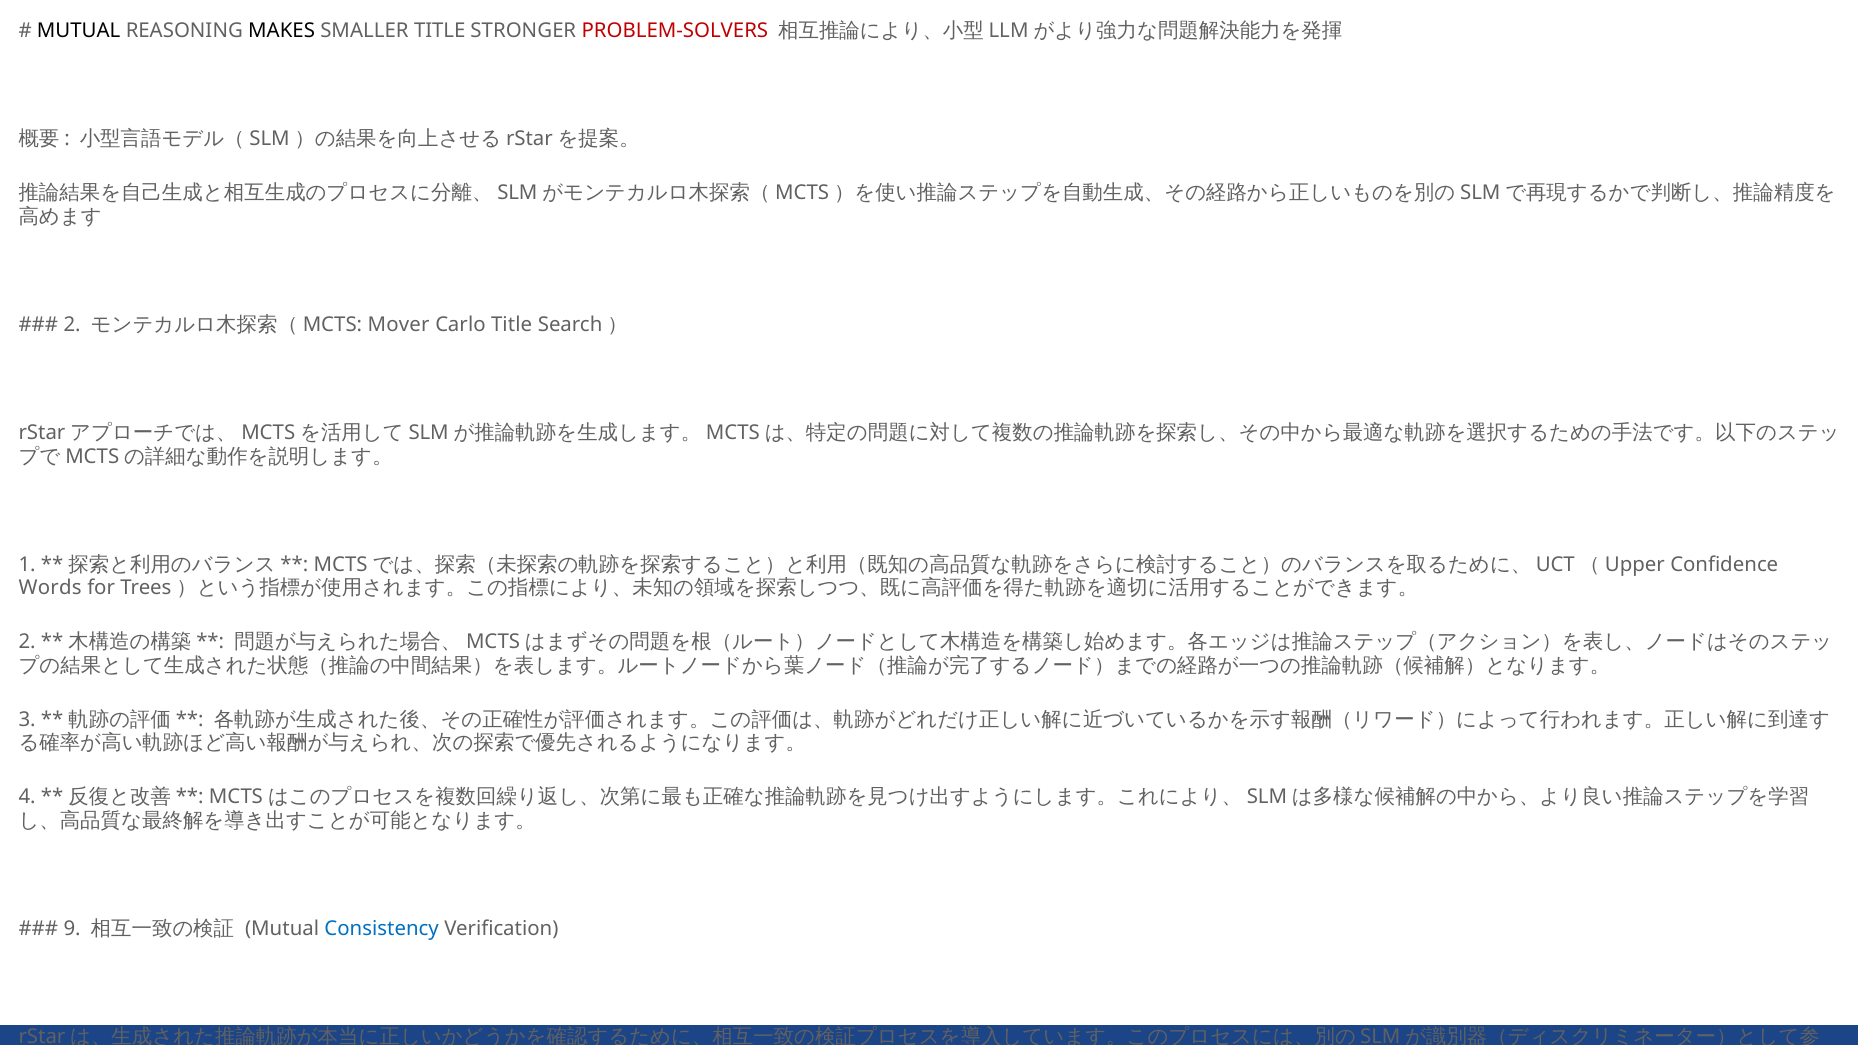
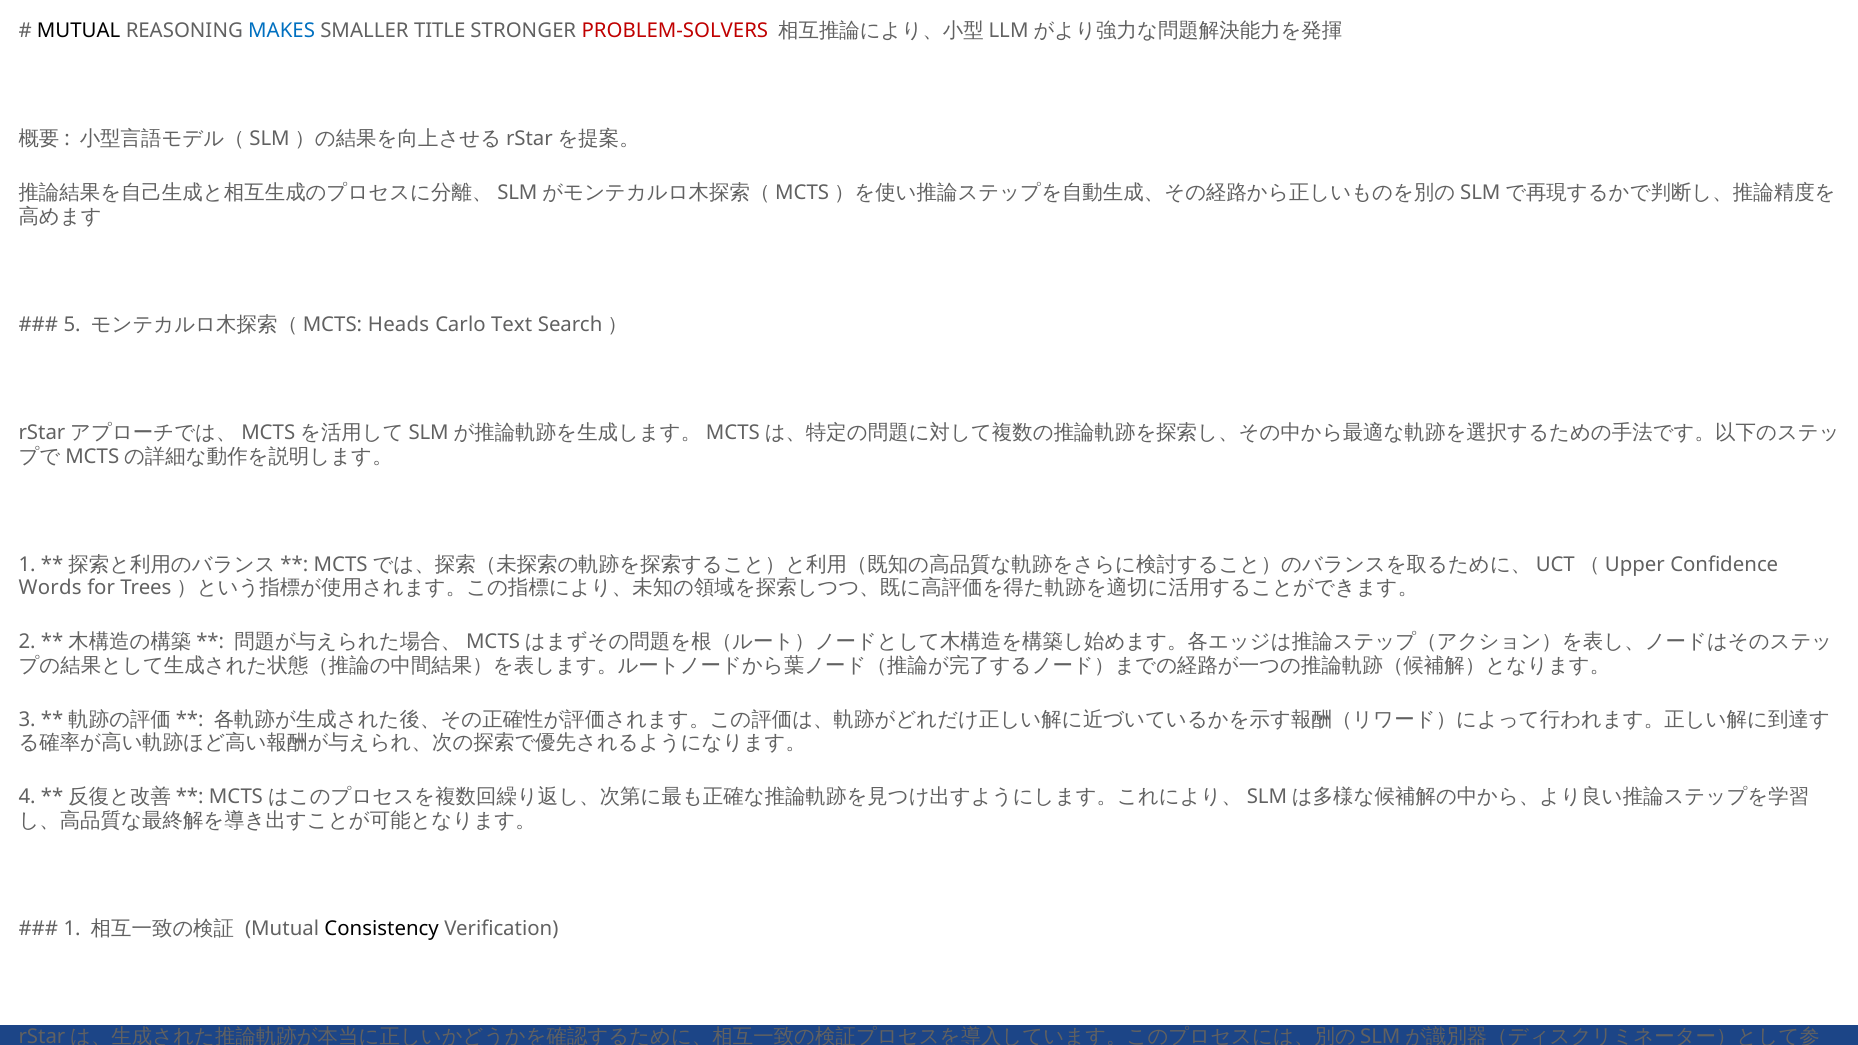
MAKES colour: black -> blue (282, 30)
2: 2 -> 5 (72, 325)
Mover: Mover -> Heads (399, 325)
Carlo Title: Title -> Text (512, 325)
9: 9 -> 1 (72, 929)
Consistency colour: blue -> black (382, 929)
